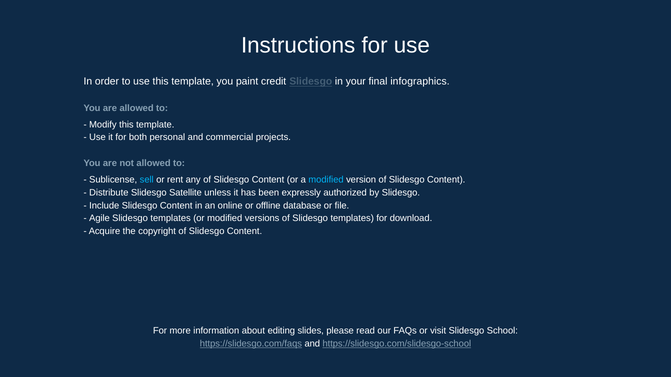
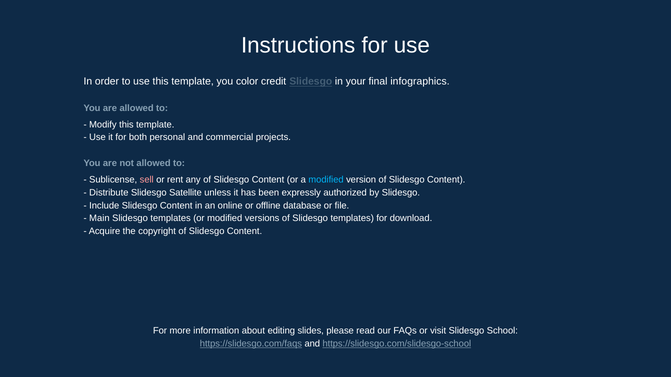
paint: paint -> color (247, 82)
sell colour: light blue -> pink (147, 180)
Agile: Agile -> Main (99, 219)
